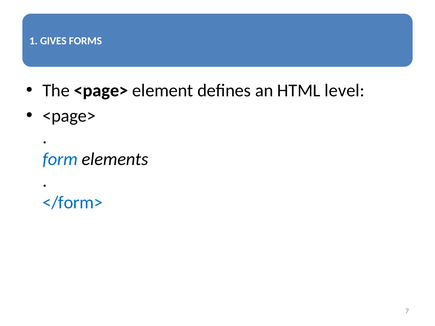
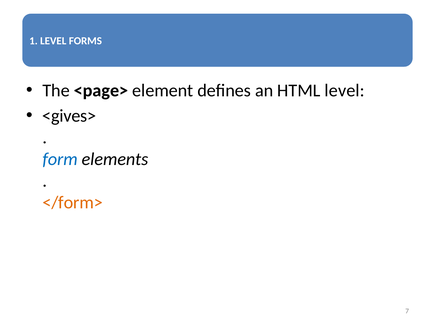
GIVES: GIVES -> LEVEL (53, 41)
<page>: <page> -> <gives> (69, 116)
</form> colour: blue -> orange (73, 203)
